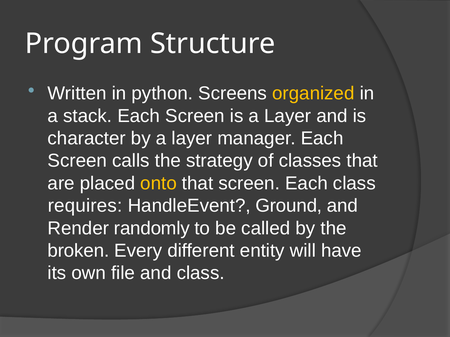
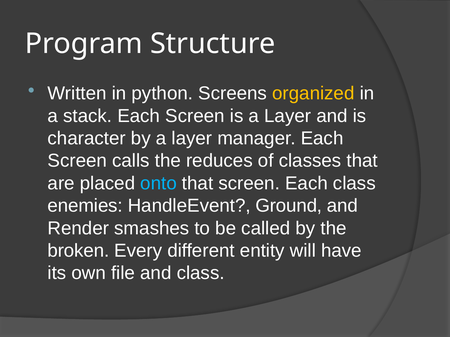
strategy: strategy -> reduces (219, 161)
onto colour: yellow -> light blue (159, 184)
requires: requires -> enemies (85, 206)
randomly: randomly -> smashes (152, 229)
